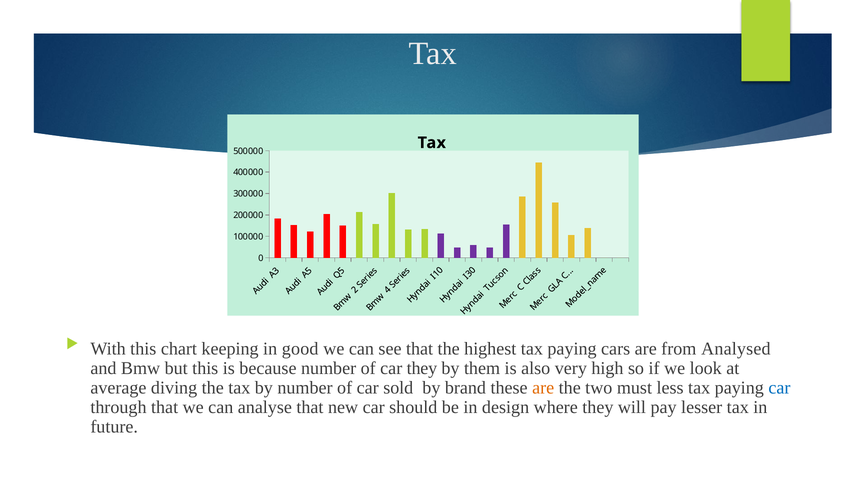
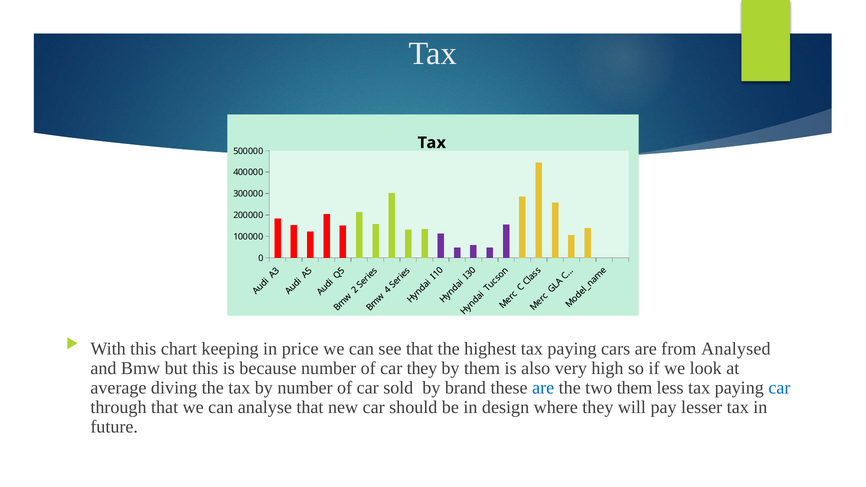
good: good -> price (300, 349)
are colour: orange -> blue (543, 388)
two must: must -> them (635, 388)
